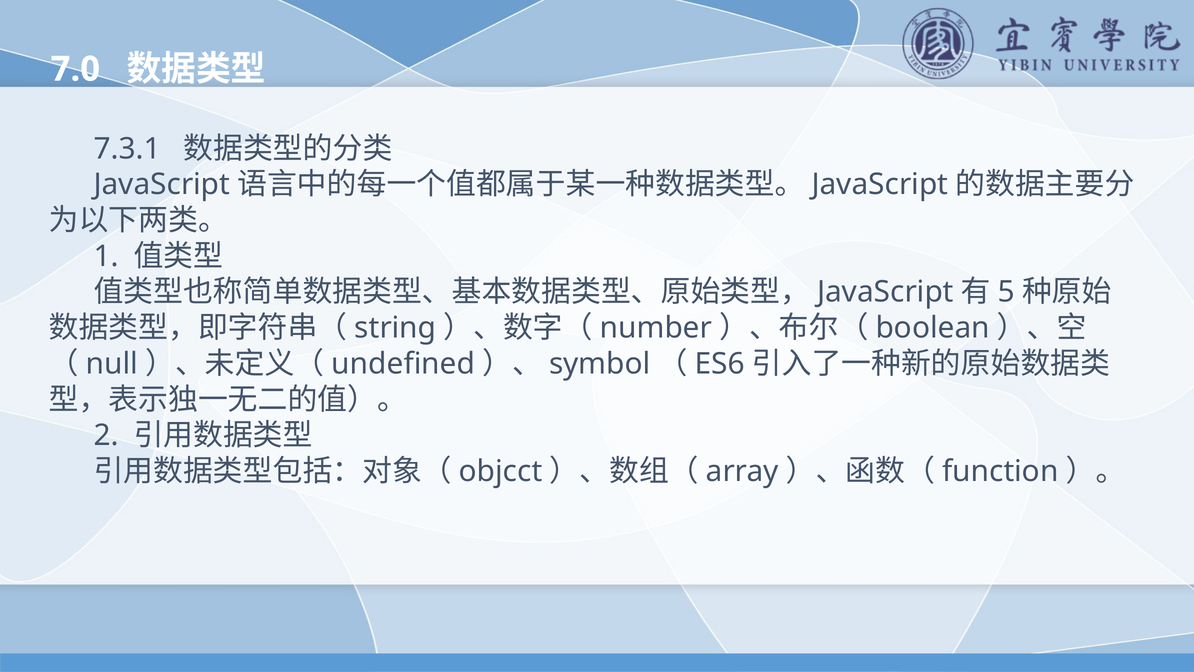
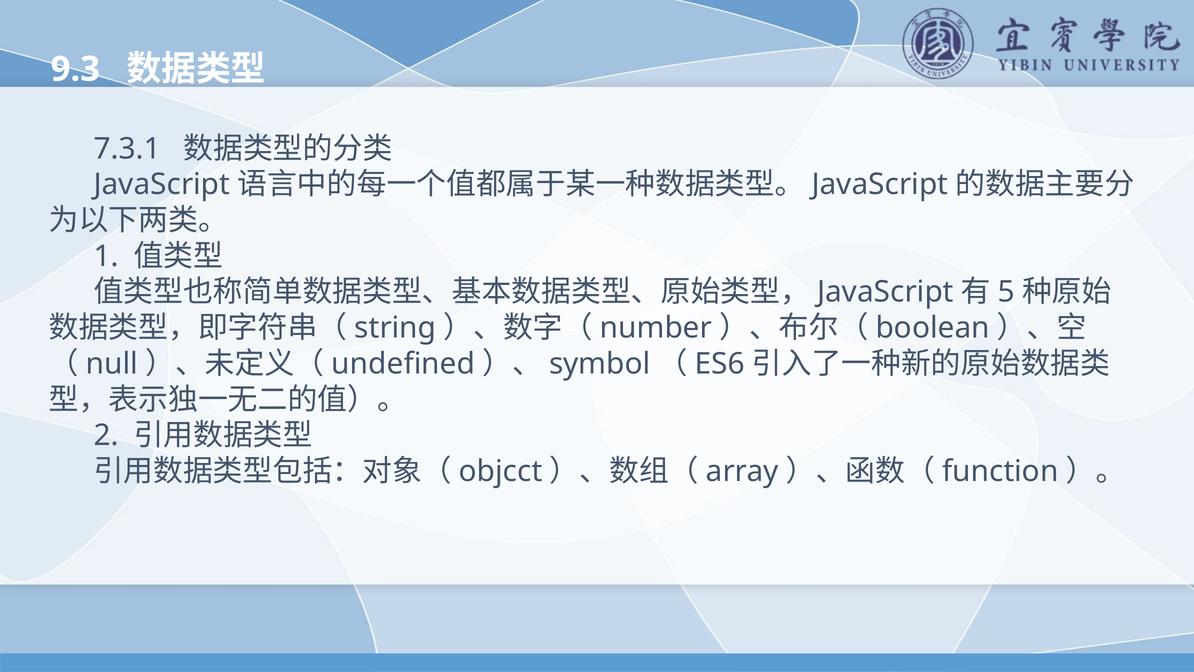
7.0: 7.0 -> 9.3 (75, 69)
